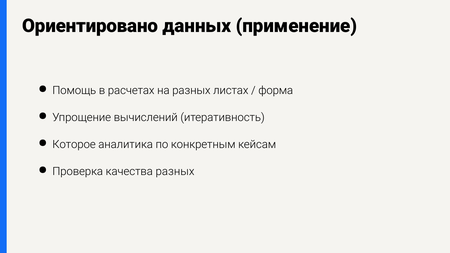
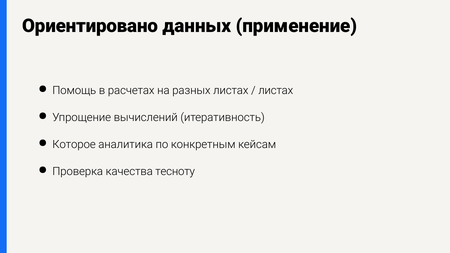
форма: форма -> листах (276, 90)
качества разных: разных -> тесноту (175, 171)
